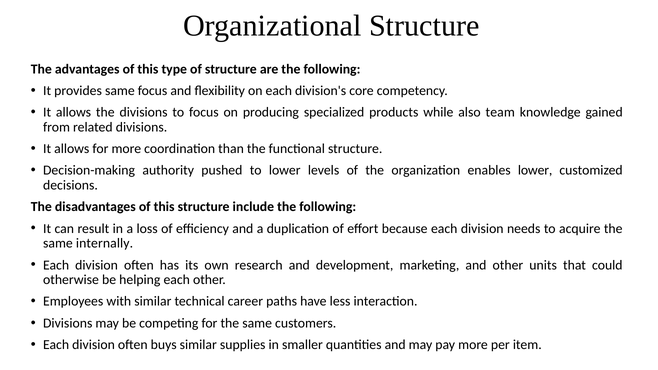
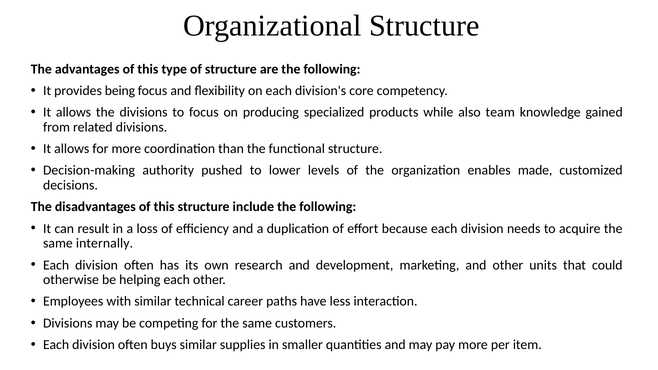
provides same: same -> being (120, 91)
enables lower: lower -> made (535, 170)
